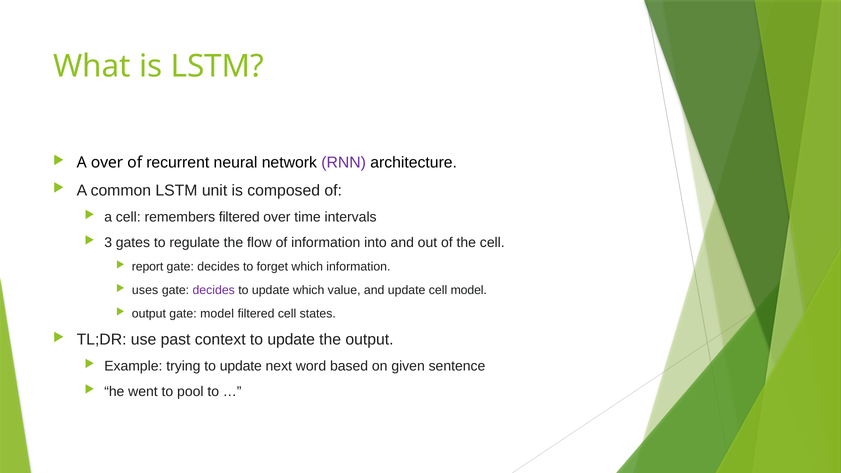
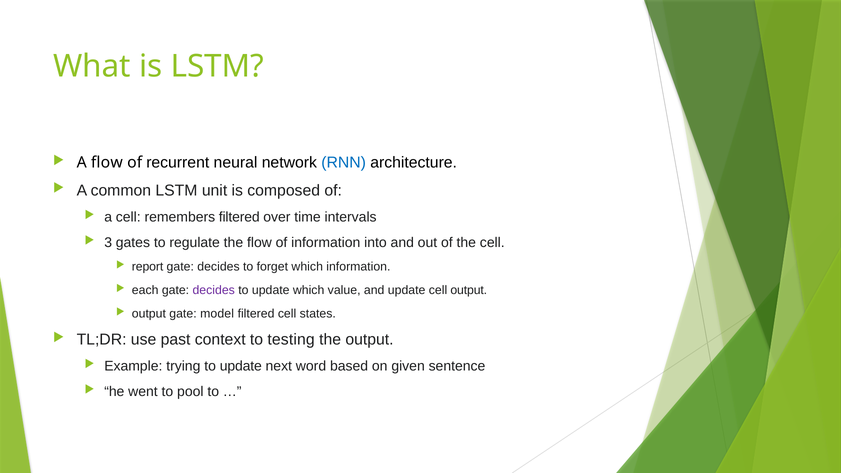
A over: over -> flow (107, 163)
RNN colour: purple -> blue (344, 163)
uses: uses -> each (145, 290)
cell model: model -> output (469, 290)
context to update: update -> testing (291, 340)
